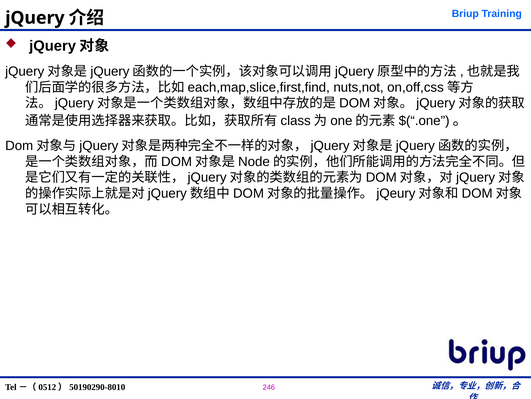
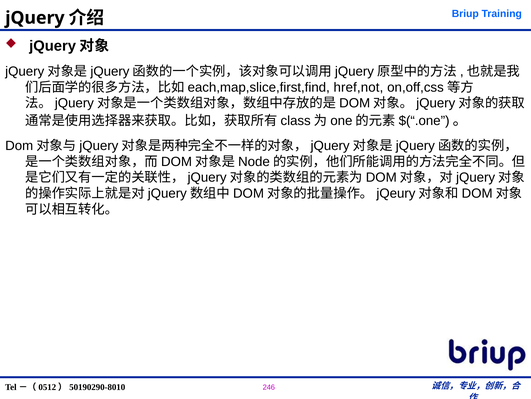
nuts,not: nuts,not -> href,not (358, 87)
